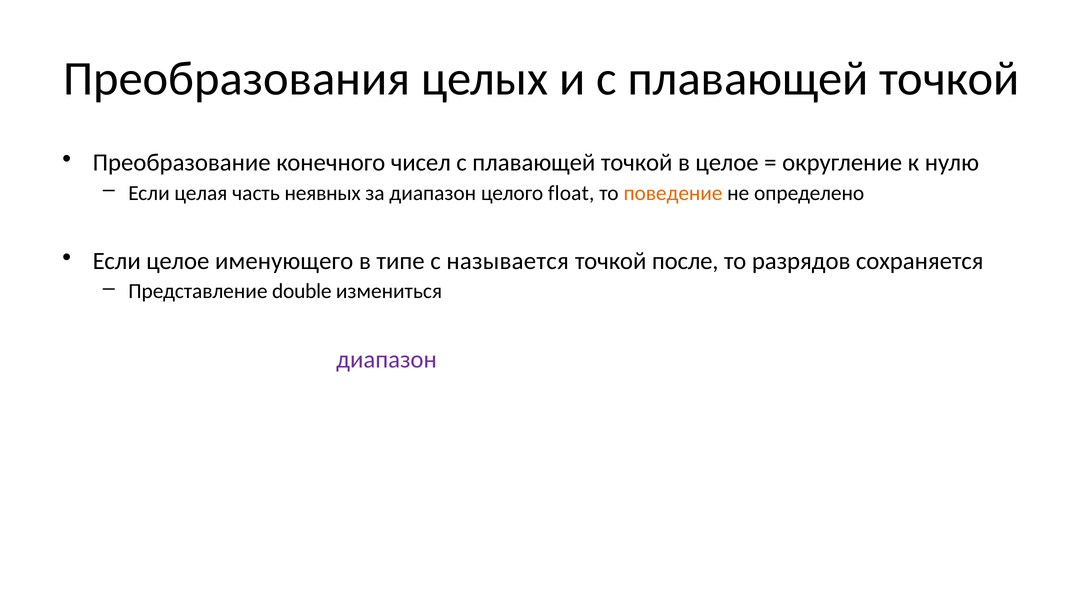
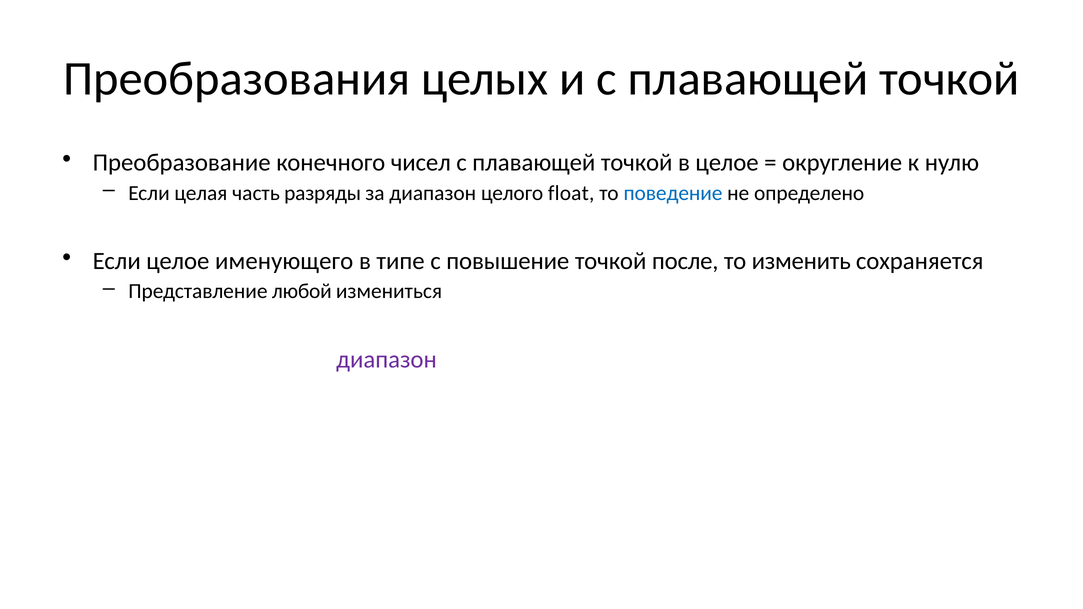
неявных: неявных -> разряды (323, 193)
поведение colour: orange -> blue (673, 193)
называется: называется -> повышение (508, 261)
разрядов: разрядов -> изменить (801, 261)
double: double -> любой (302, 291)
